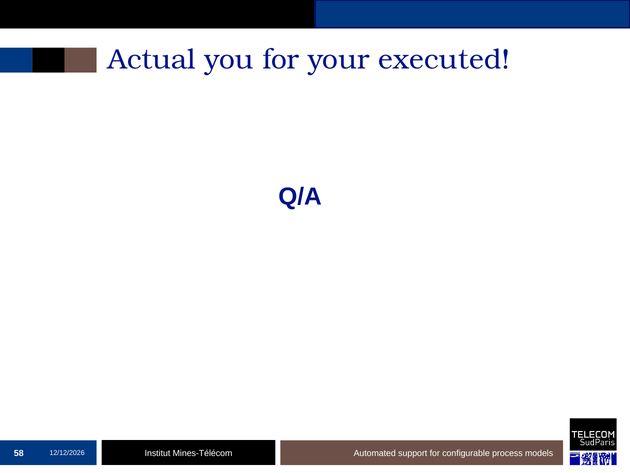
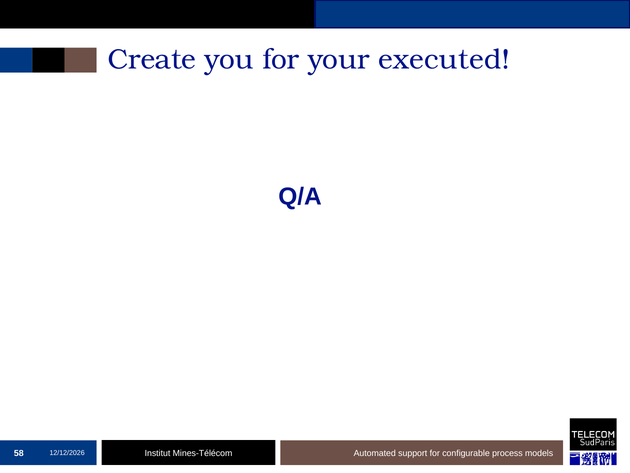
Actual: Actual -> Create (152, 59)
